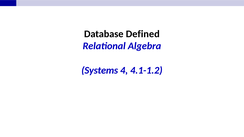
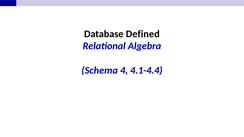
Systems: Systems -> Schema (100, 71)
4.1-1.2: 4.1-1.2 -> 4.1-4.4 (146, 71)
